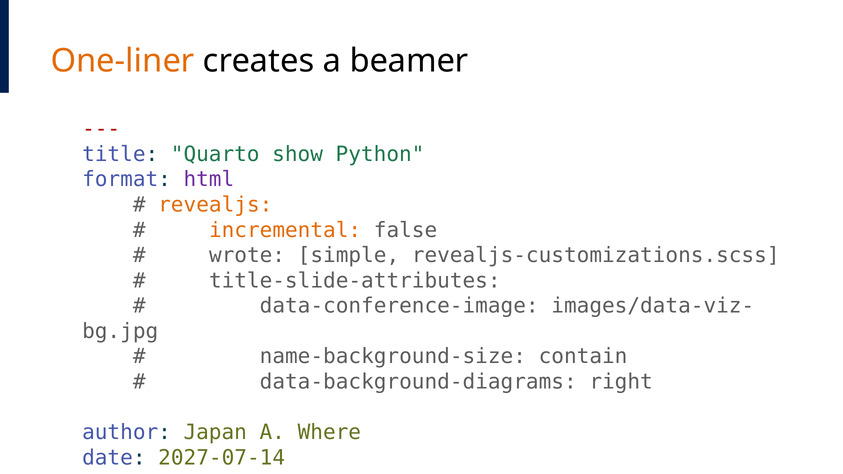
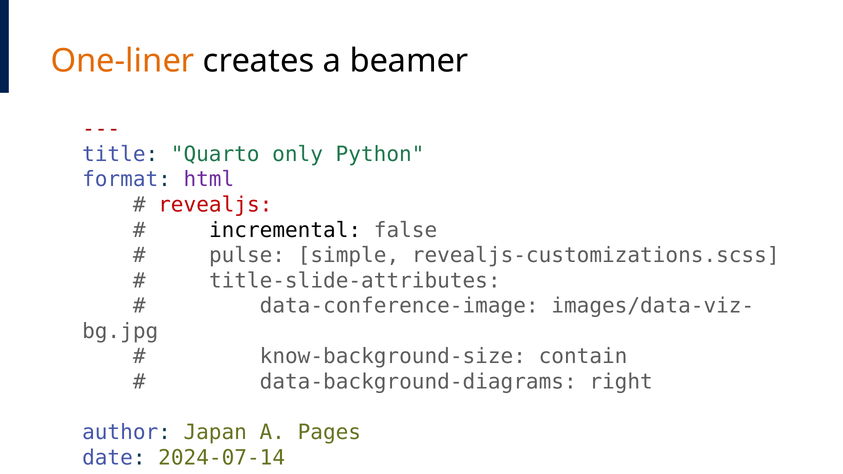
show: show -> only (298, 154)
revealjs colour: orange -> red (215, 205)
incremental colour: orange -> black (285, 230)
wrote: wrote -> pulse (247, 255)
name-background-size: name-background-size -> know-background-size (393, 357)
Where: Where -> Pages (329, 432)
2027-07-14: 2027-07-14 -> 2024-07-14 (222, 458)
